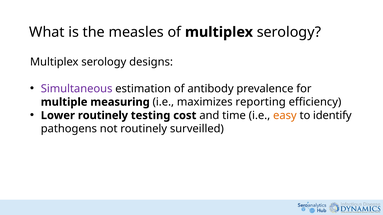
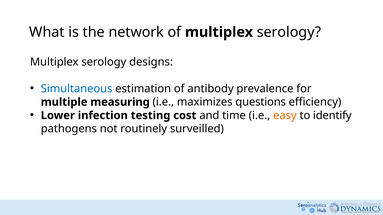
measles: measles -> network (136, 32)
Simultaneous colour: purple -> blue (77, 89)
reporting: reporting -> questions (261, 102)
Lower routinely: routinely -> infection (103, 116)
